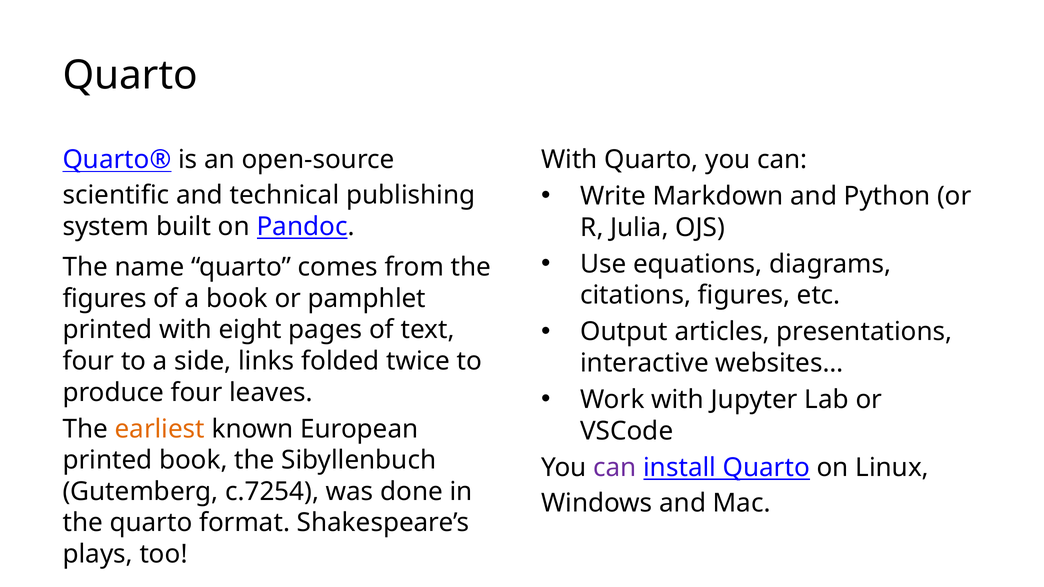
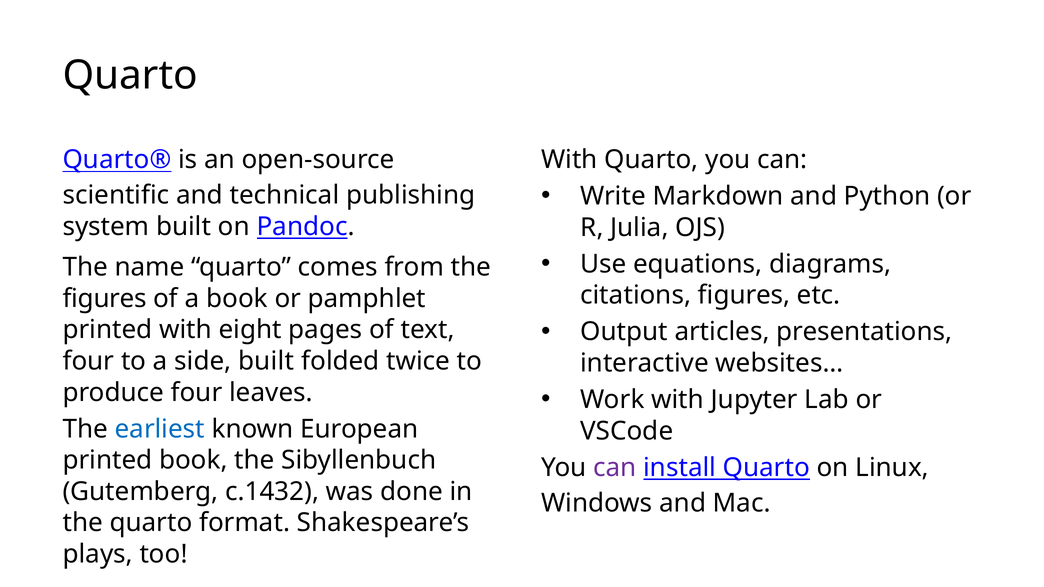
side links: links -> built (266, 361)
earliest colour: orange -> blue (160, 429)
c.7254: c.7254 -> c.1432 (272, 492)
